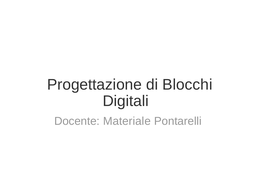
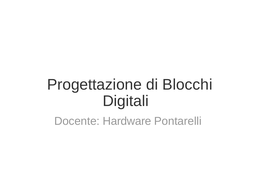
Materiale: Materiale -> Hardware (127, 121)
